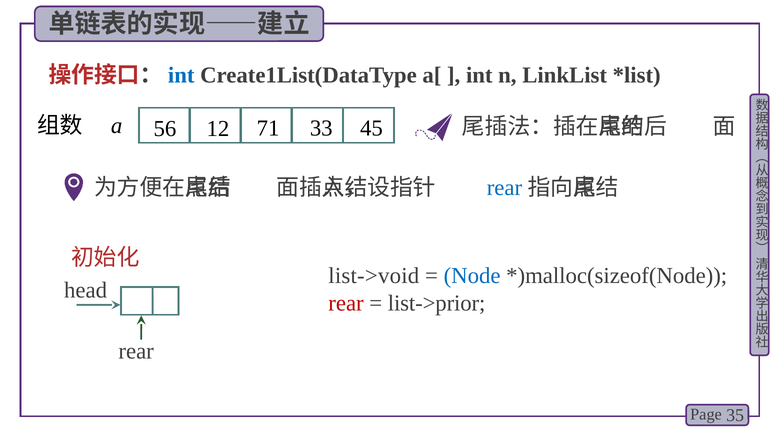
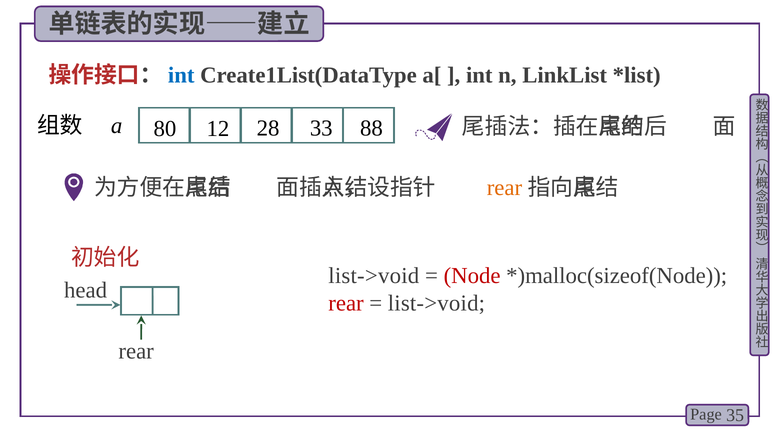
56: 56 -> 80 (165, 129)
71: 71 -> 28 (268, 128)
45: 45 -> 88 (371, 128)
rear colour: blue -> orange (504, 187)
Node colour: blue -> red (472, 276)
list->prior: list->prior -> list->void (436, 303)
